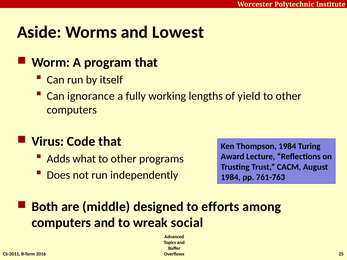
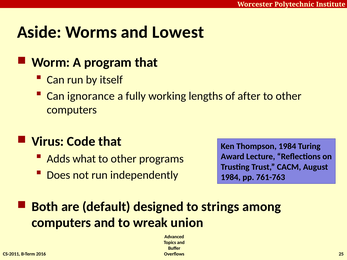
yield: yield -> after (249, 96)
middle: middle -> default (106, 207)
efforts: efforts -> strings (220, 207)
social: social -> union (187, 223)
